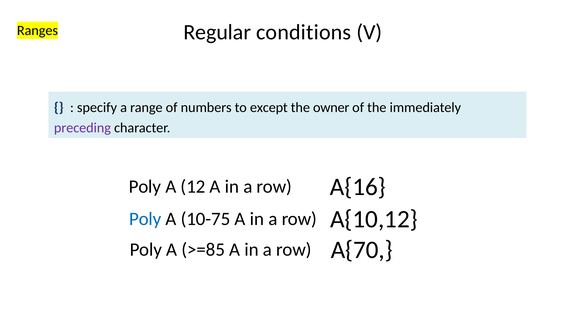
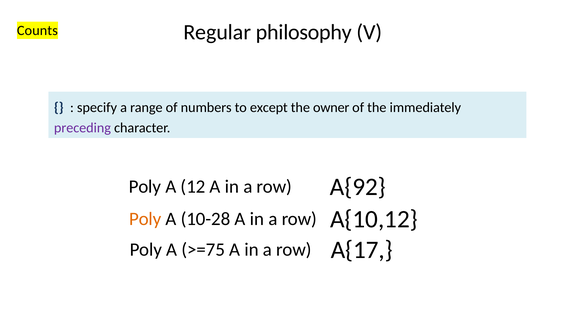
conditions: conditions -> philosophy (304, 32)
Ranges: Ranges -> Counts (37, 30)
A{16: A{16 -> A{92 (358, 187)
Poly colour: blue -> orange (145, 219)
10-75: 10-75 -> 10-28 (206, 219)
A{70: A{70 -> A{17 (362, 250)
>=85: >=85 -> >=75 (203, 250)
